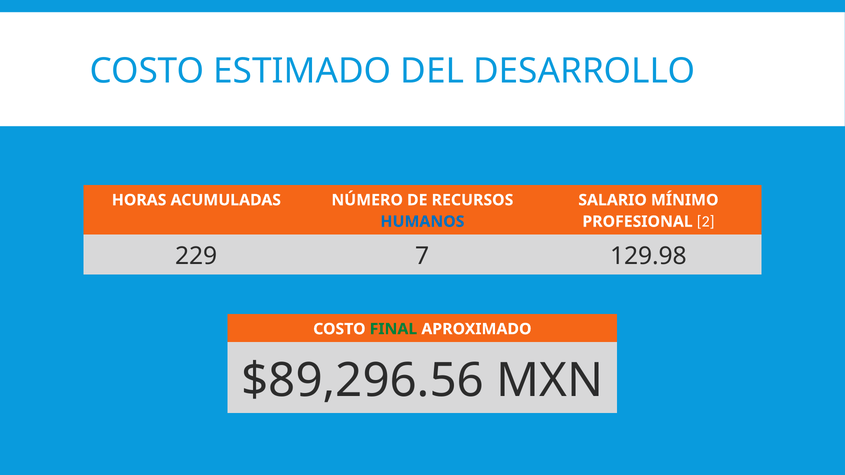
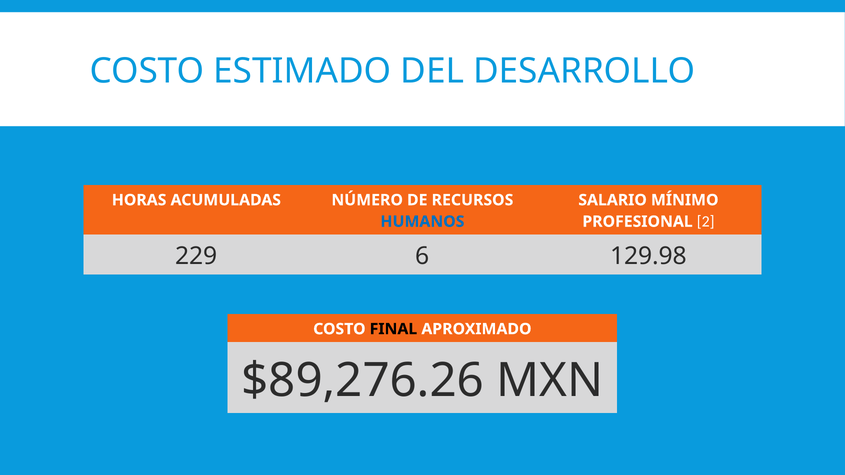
7: 7 -> 6 (422, 256)
FINAL colour: green -> black (393, 329)
$89,296.56: $89,296.56 -> $89,276.26 (363, 381)
